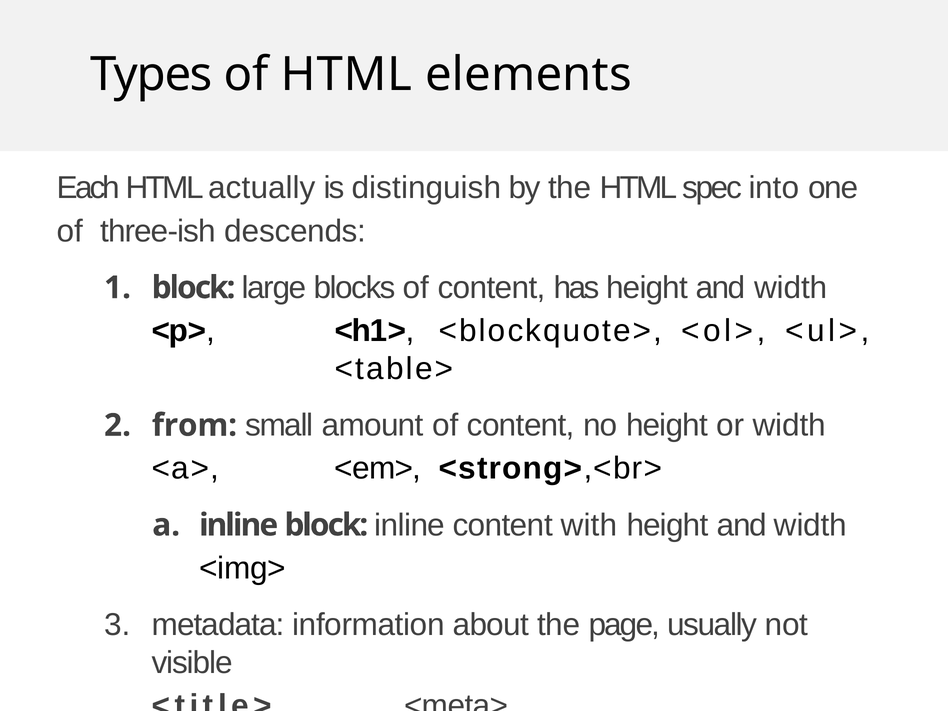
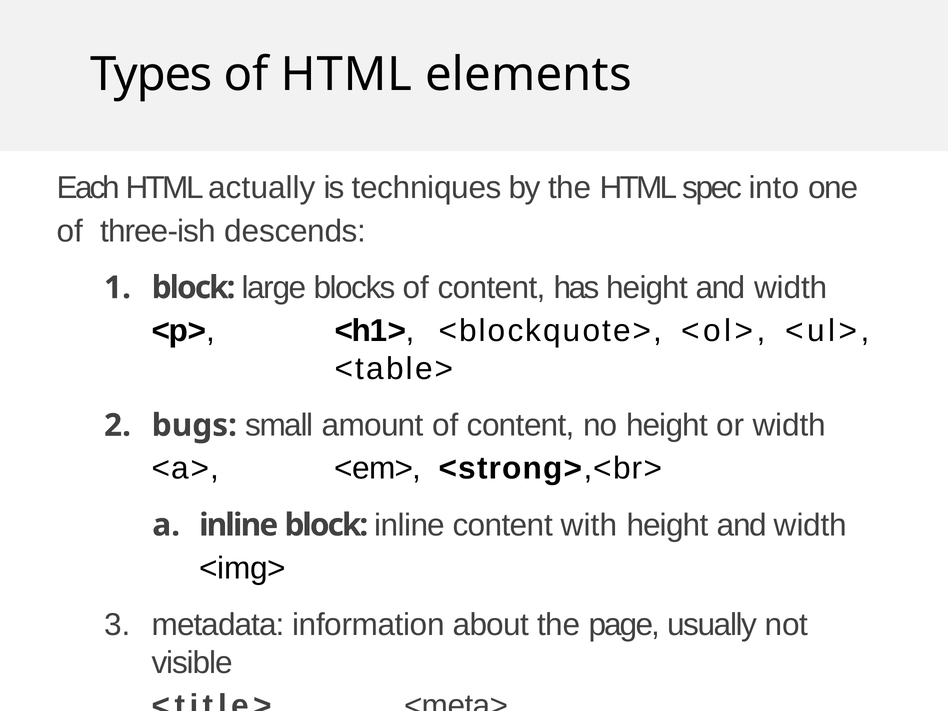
distinguish: distinguish -> techniques (427, 188)
from: from -> bugs (194, 425)
